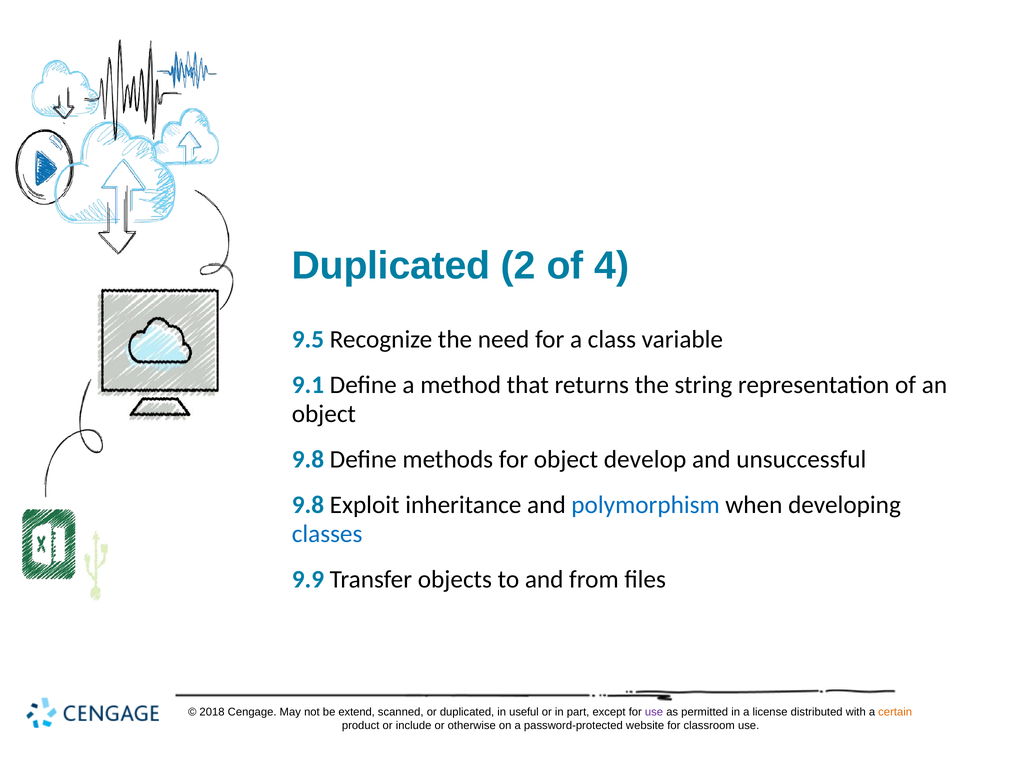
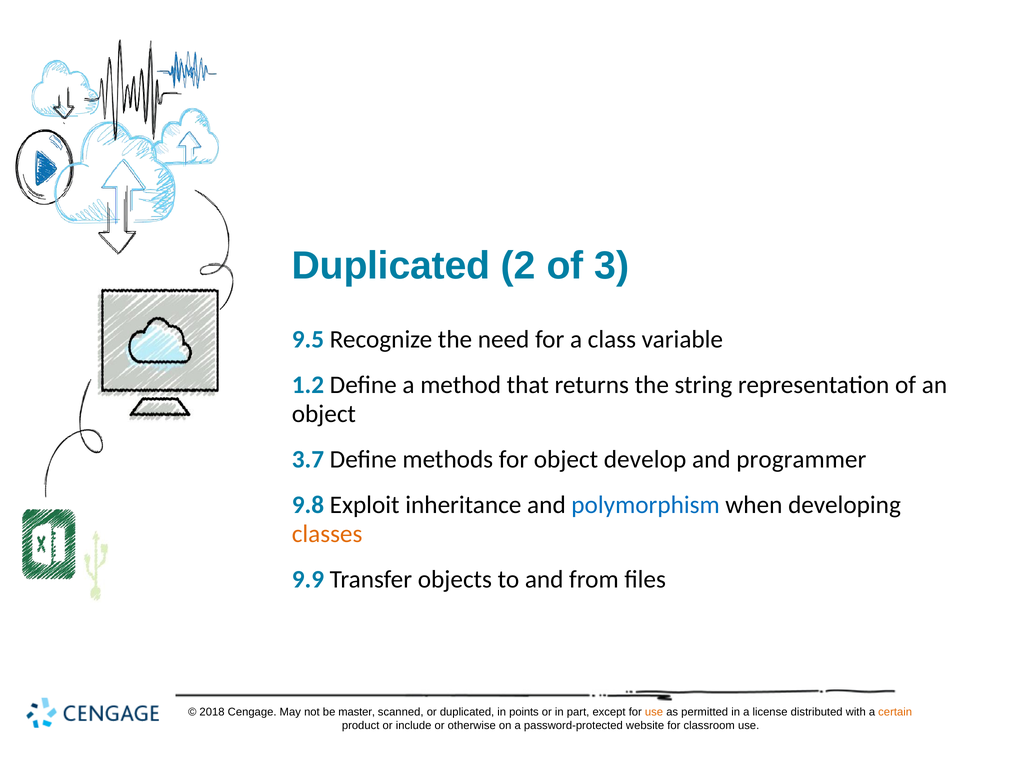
4: 4 -> 3 (612, 266)
9.1: 9.1 -> 1.2 (308, 385)
9.8: 9.8 -> 3.7 (308, 460)
unsuccessful: unsuccessful -> programmer (801, 460)
classes colour: blue -> orange (327, 534)
extend: extend -> master (357, 713)
useful: useful -> points (524, 713)
use colour: purple -> orange (654, 713)
